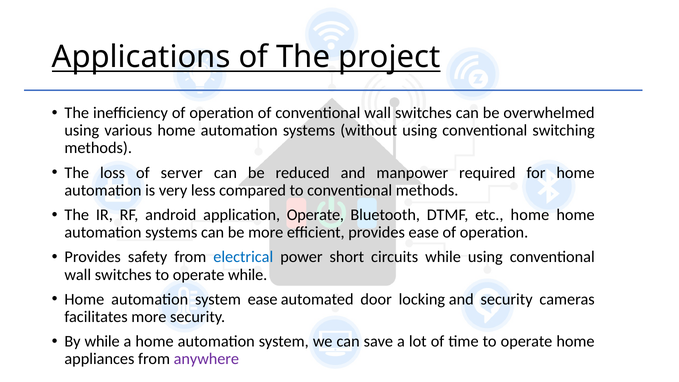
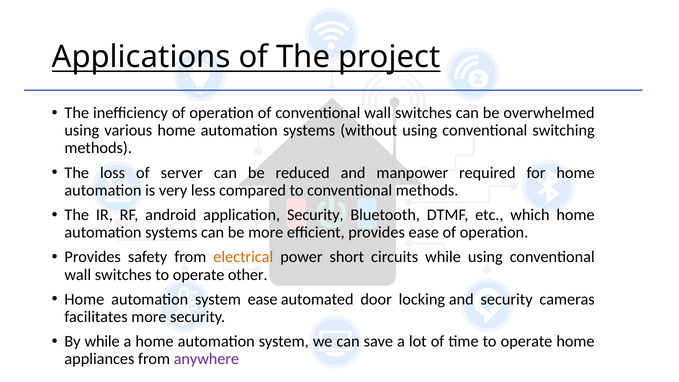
application Operate: Operate -> Security (315, 215)
etc home: home -> which (530, 215)
electrical colour: blue -> orange (243, 257)
operate while: while -> other (248, 275)
